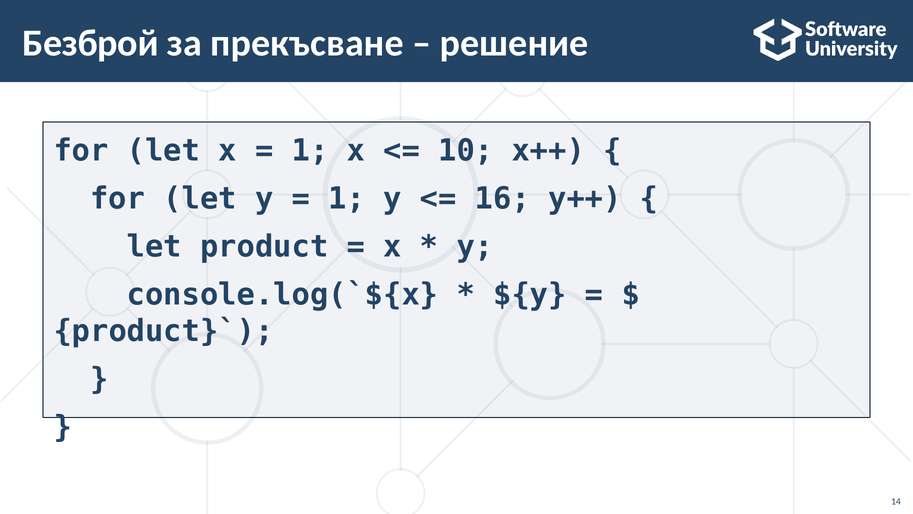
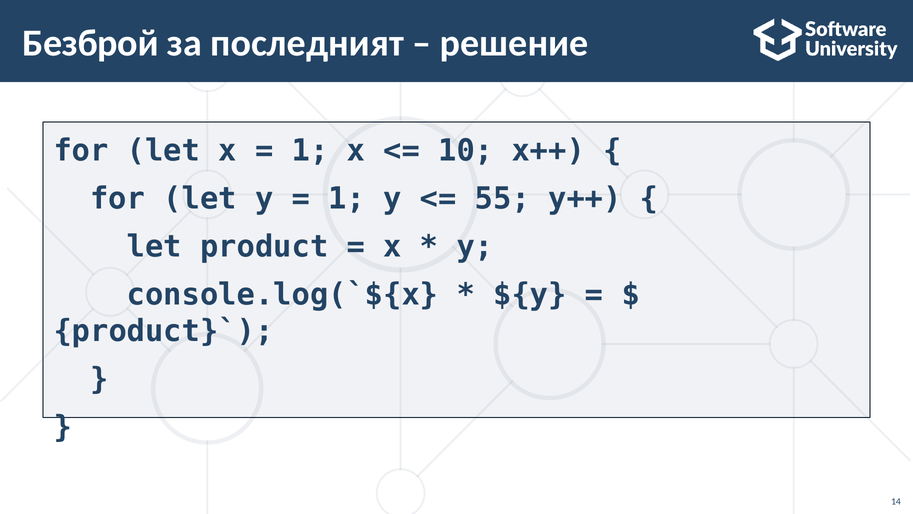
прекъсване: прекъсване -> последният (307, 43)
16: 16 -> 55 (502, 198)
